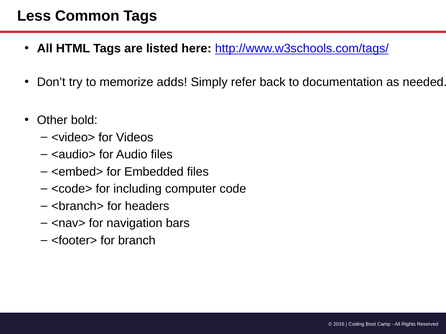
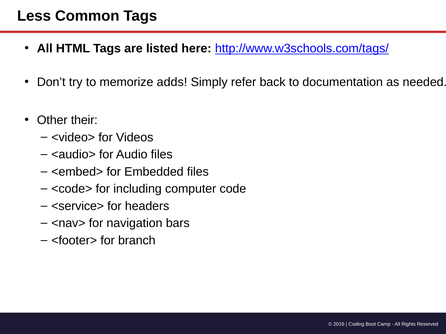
bold: bold -> their (84, 120)
<branch>: <branch> -> <service> (78, 206)
